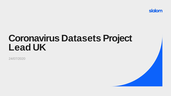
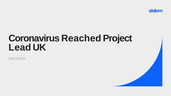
Datasets: Datasets -> Reached (81, 38)
